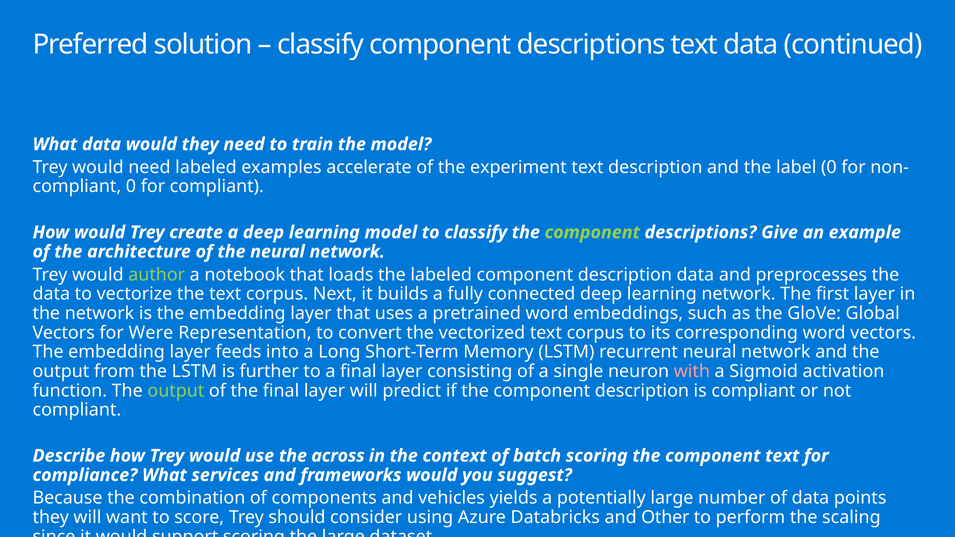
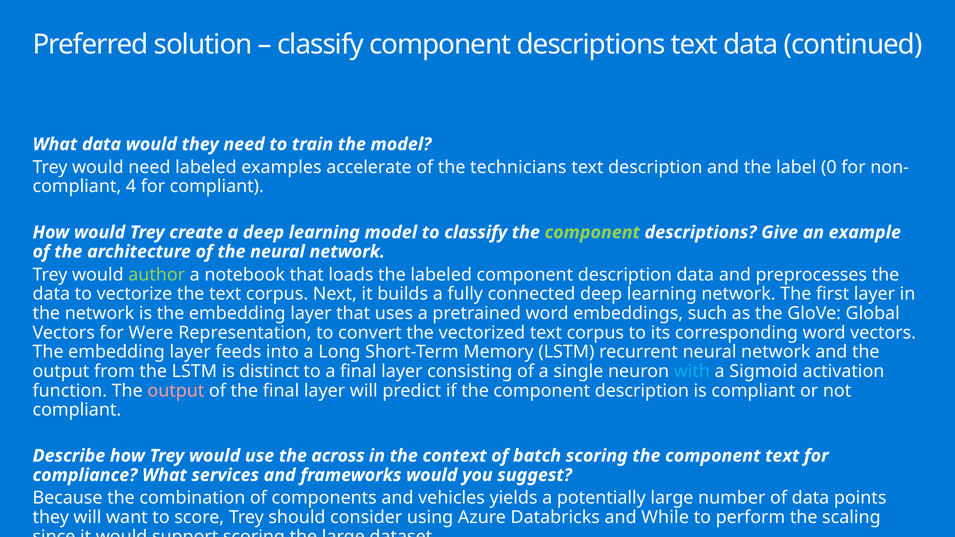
experiment: experiment -> technicians (518, 167)
compliant 0: 0 -> 4 (131, 187)
further: further -> distinct (269, 371)
with colour: pink -> light blue (692, 371)
output colour: light green -> pink (176, 391)
Other: Other -> While (665, 518)
